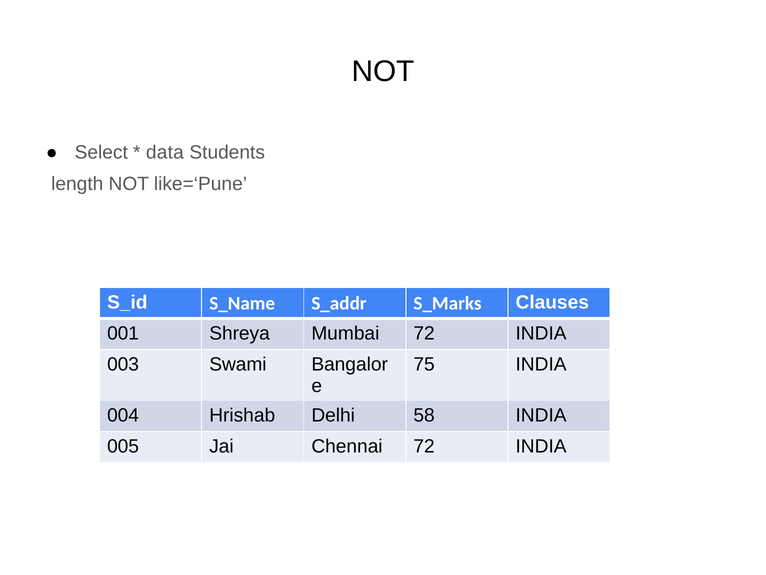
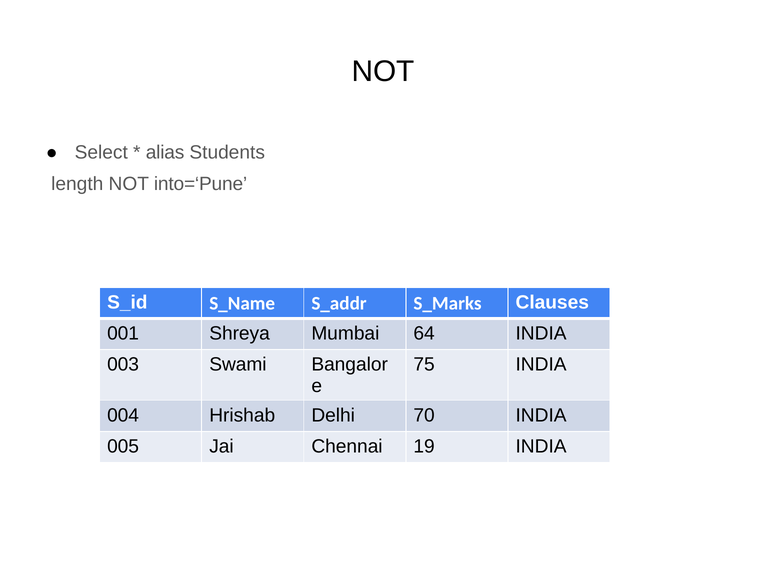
data: data -> alias (165, 152)
like=‘Pune: like=‘Pune -> into=‘Pune (201, 184)
Mumbai 72: 72 -> 64 (424, 333)
58: 58 -> 70 (424, 415)
Chennai 72: 72 -> 19 (424, 446)
